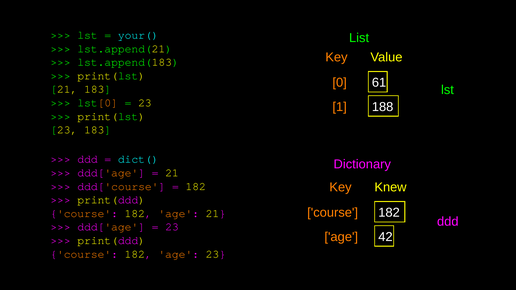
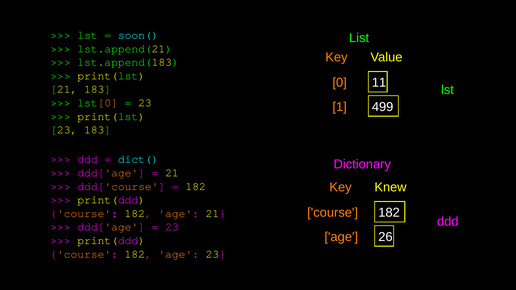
your(: your( -> soon( (138, 35)
61: 61 -> 11 (379, 83)
188: 188 -> 499 (383, 107)
42: 42 -> 26 (385, 237)
